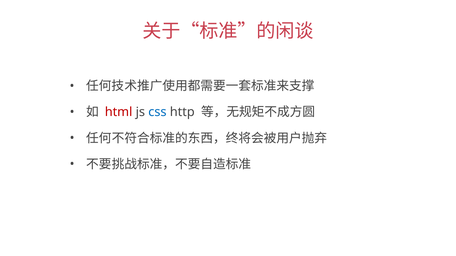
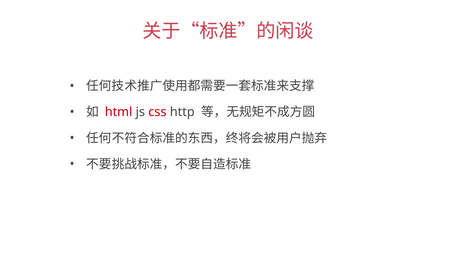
css colour: blue -> red (157, 112)
